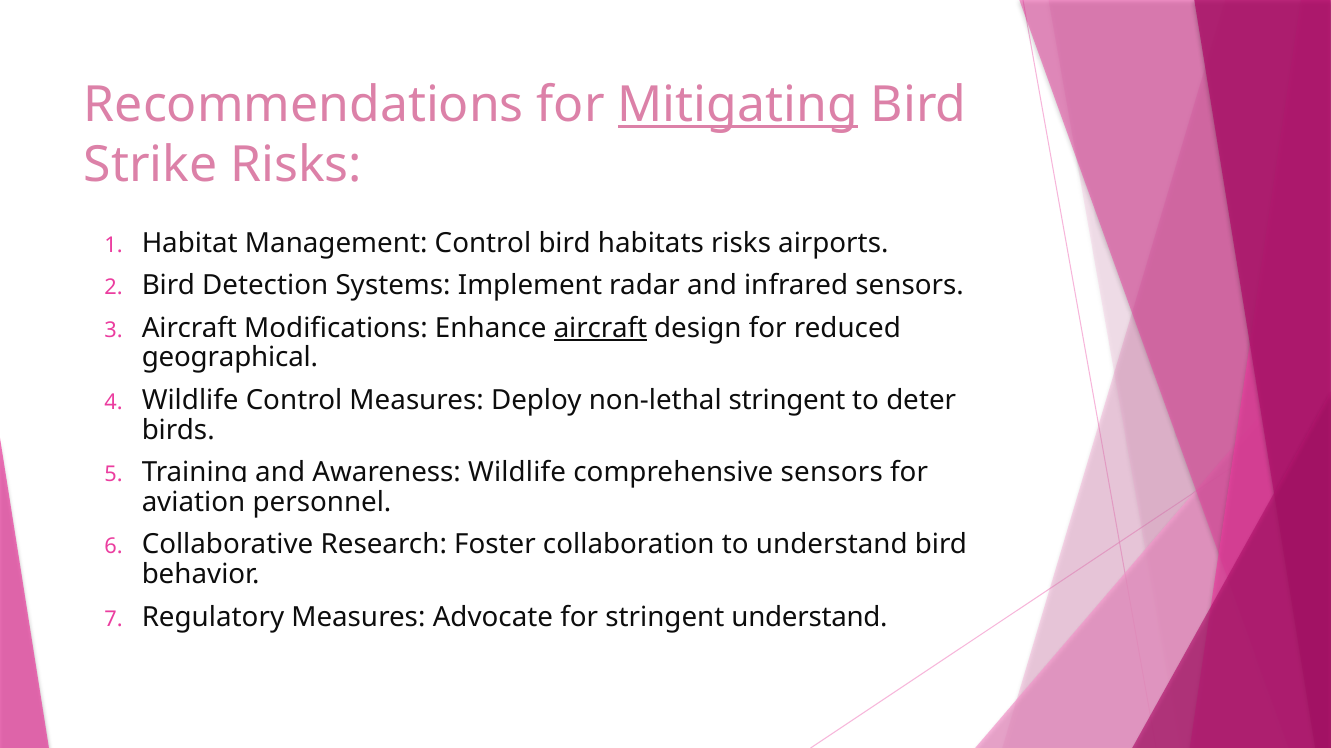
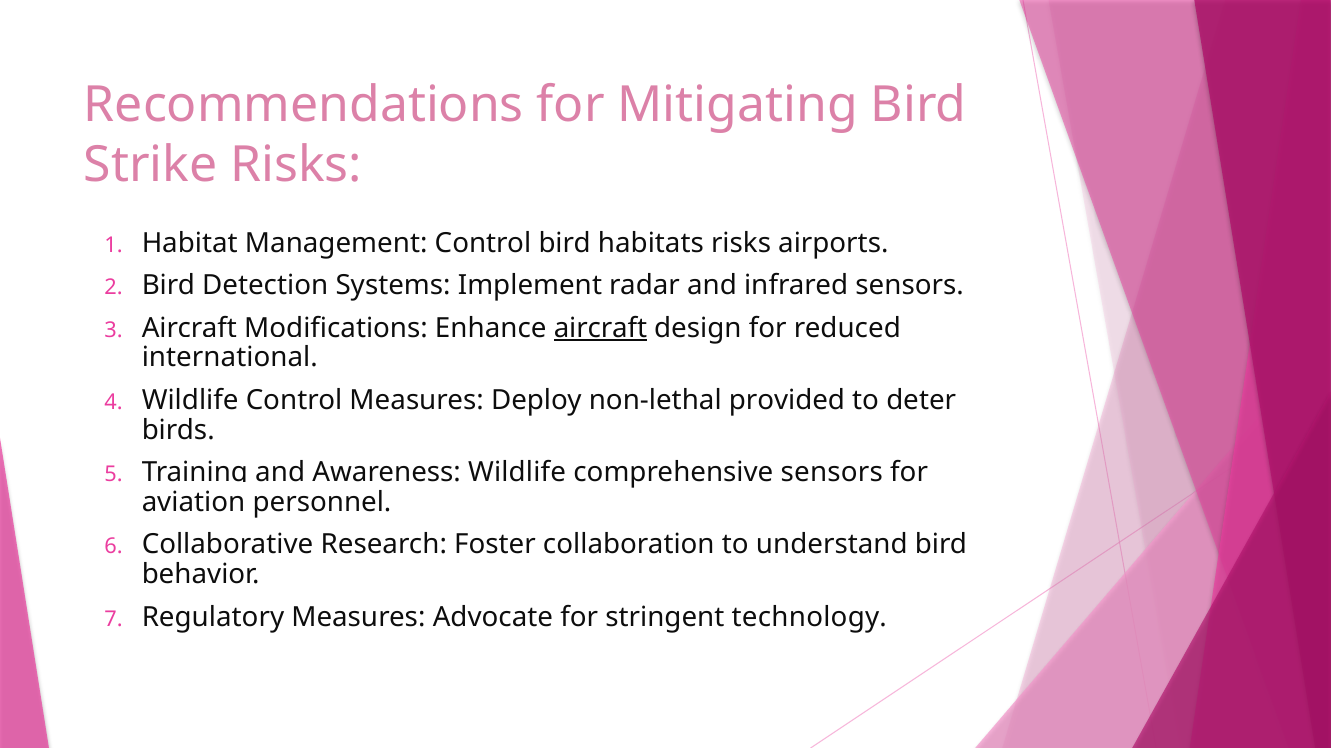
Mitigating underline: present -> none (738, 105)
geographical: geographical -> international (230, 358)
non-lethal stringent: stringent -> provided (787, 401)
stringent understand: understand -> technology (809, 618)
